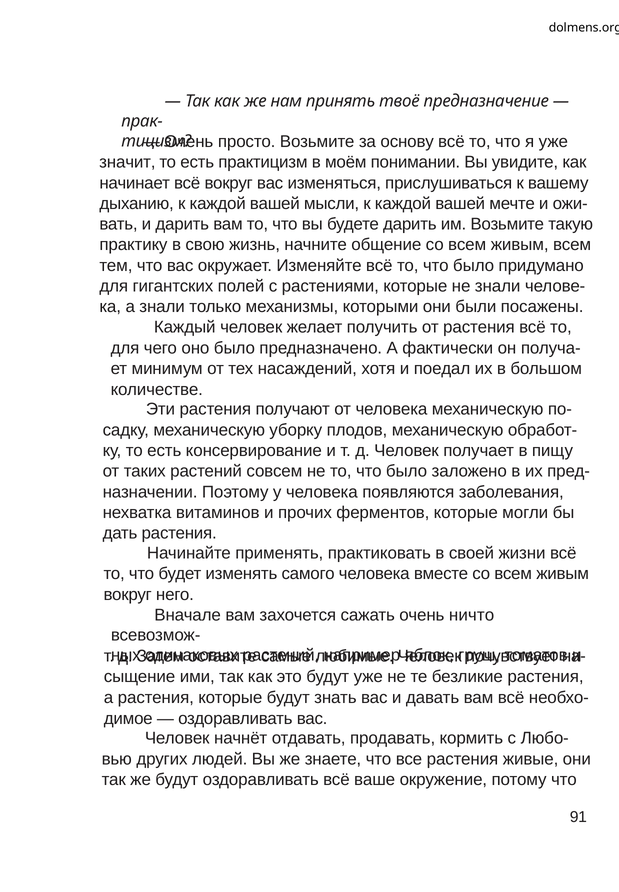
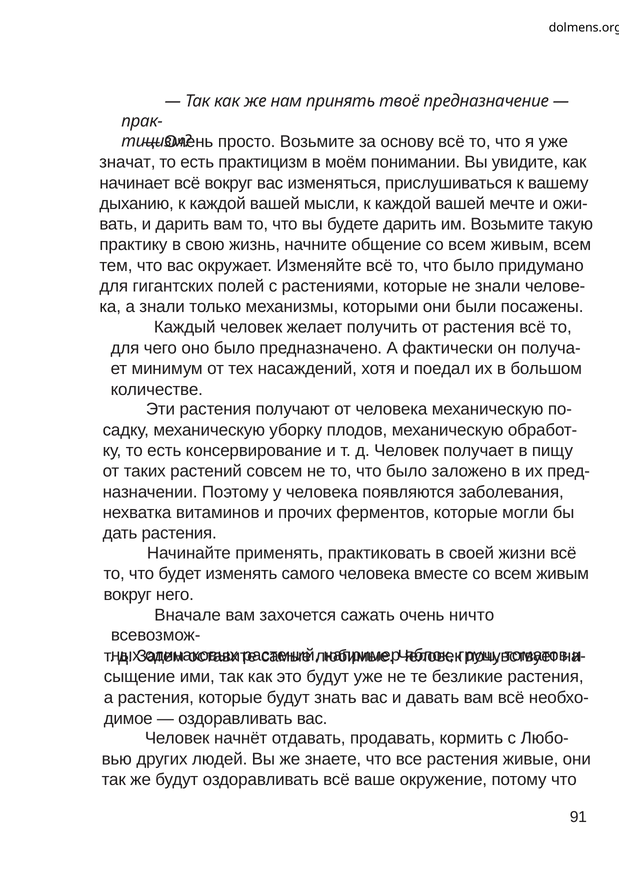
значит: значит -> значат (127, 162)
